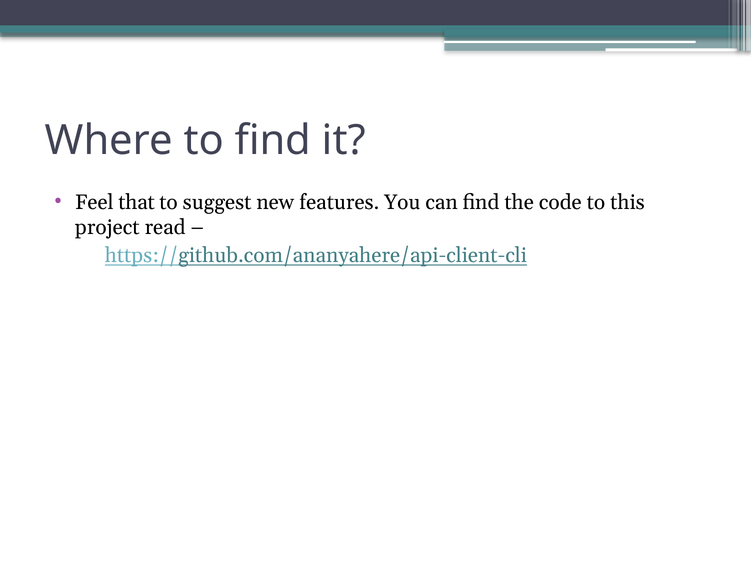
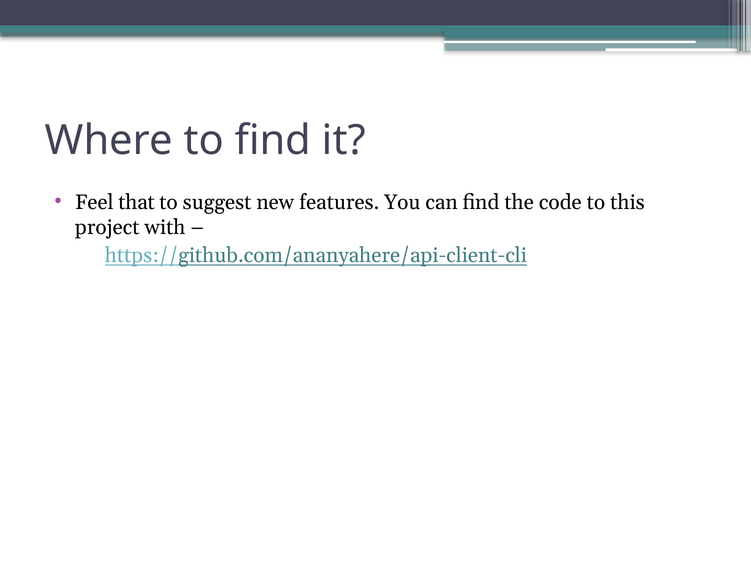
read: read -> with (165, 228)
